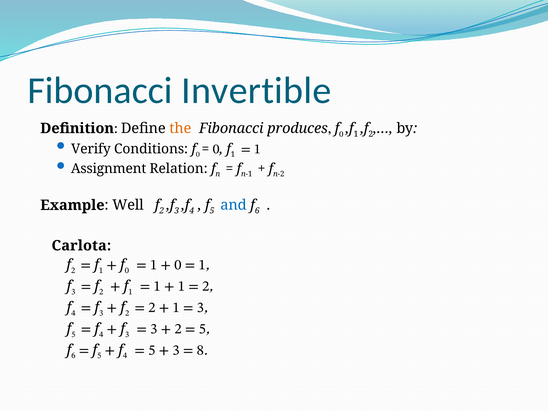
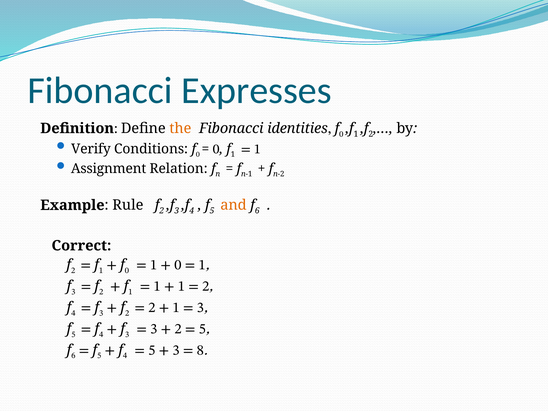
Invertible: Invertible -> Expresses (256, 91)
produces: produces -> identities (298, 128)
Well: Well -> Rule (128, 205)
and colour: blue -> orange (233, 205)
Carlota: Carlota -> Correct (81, 246)
